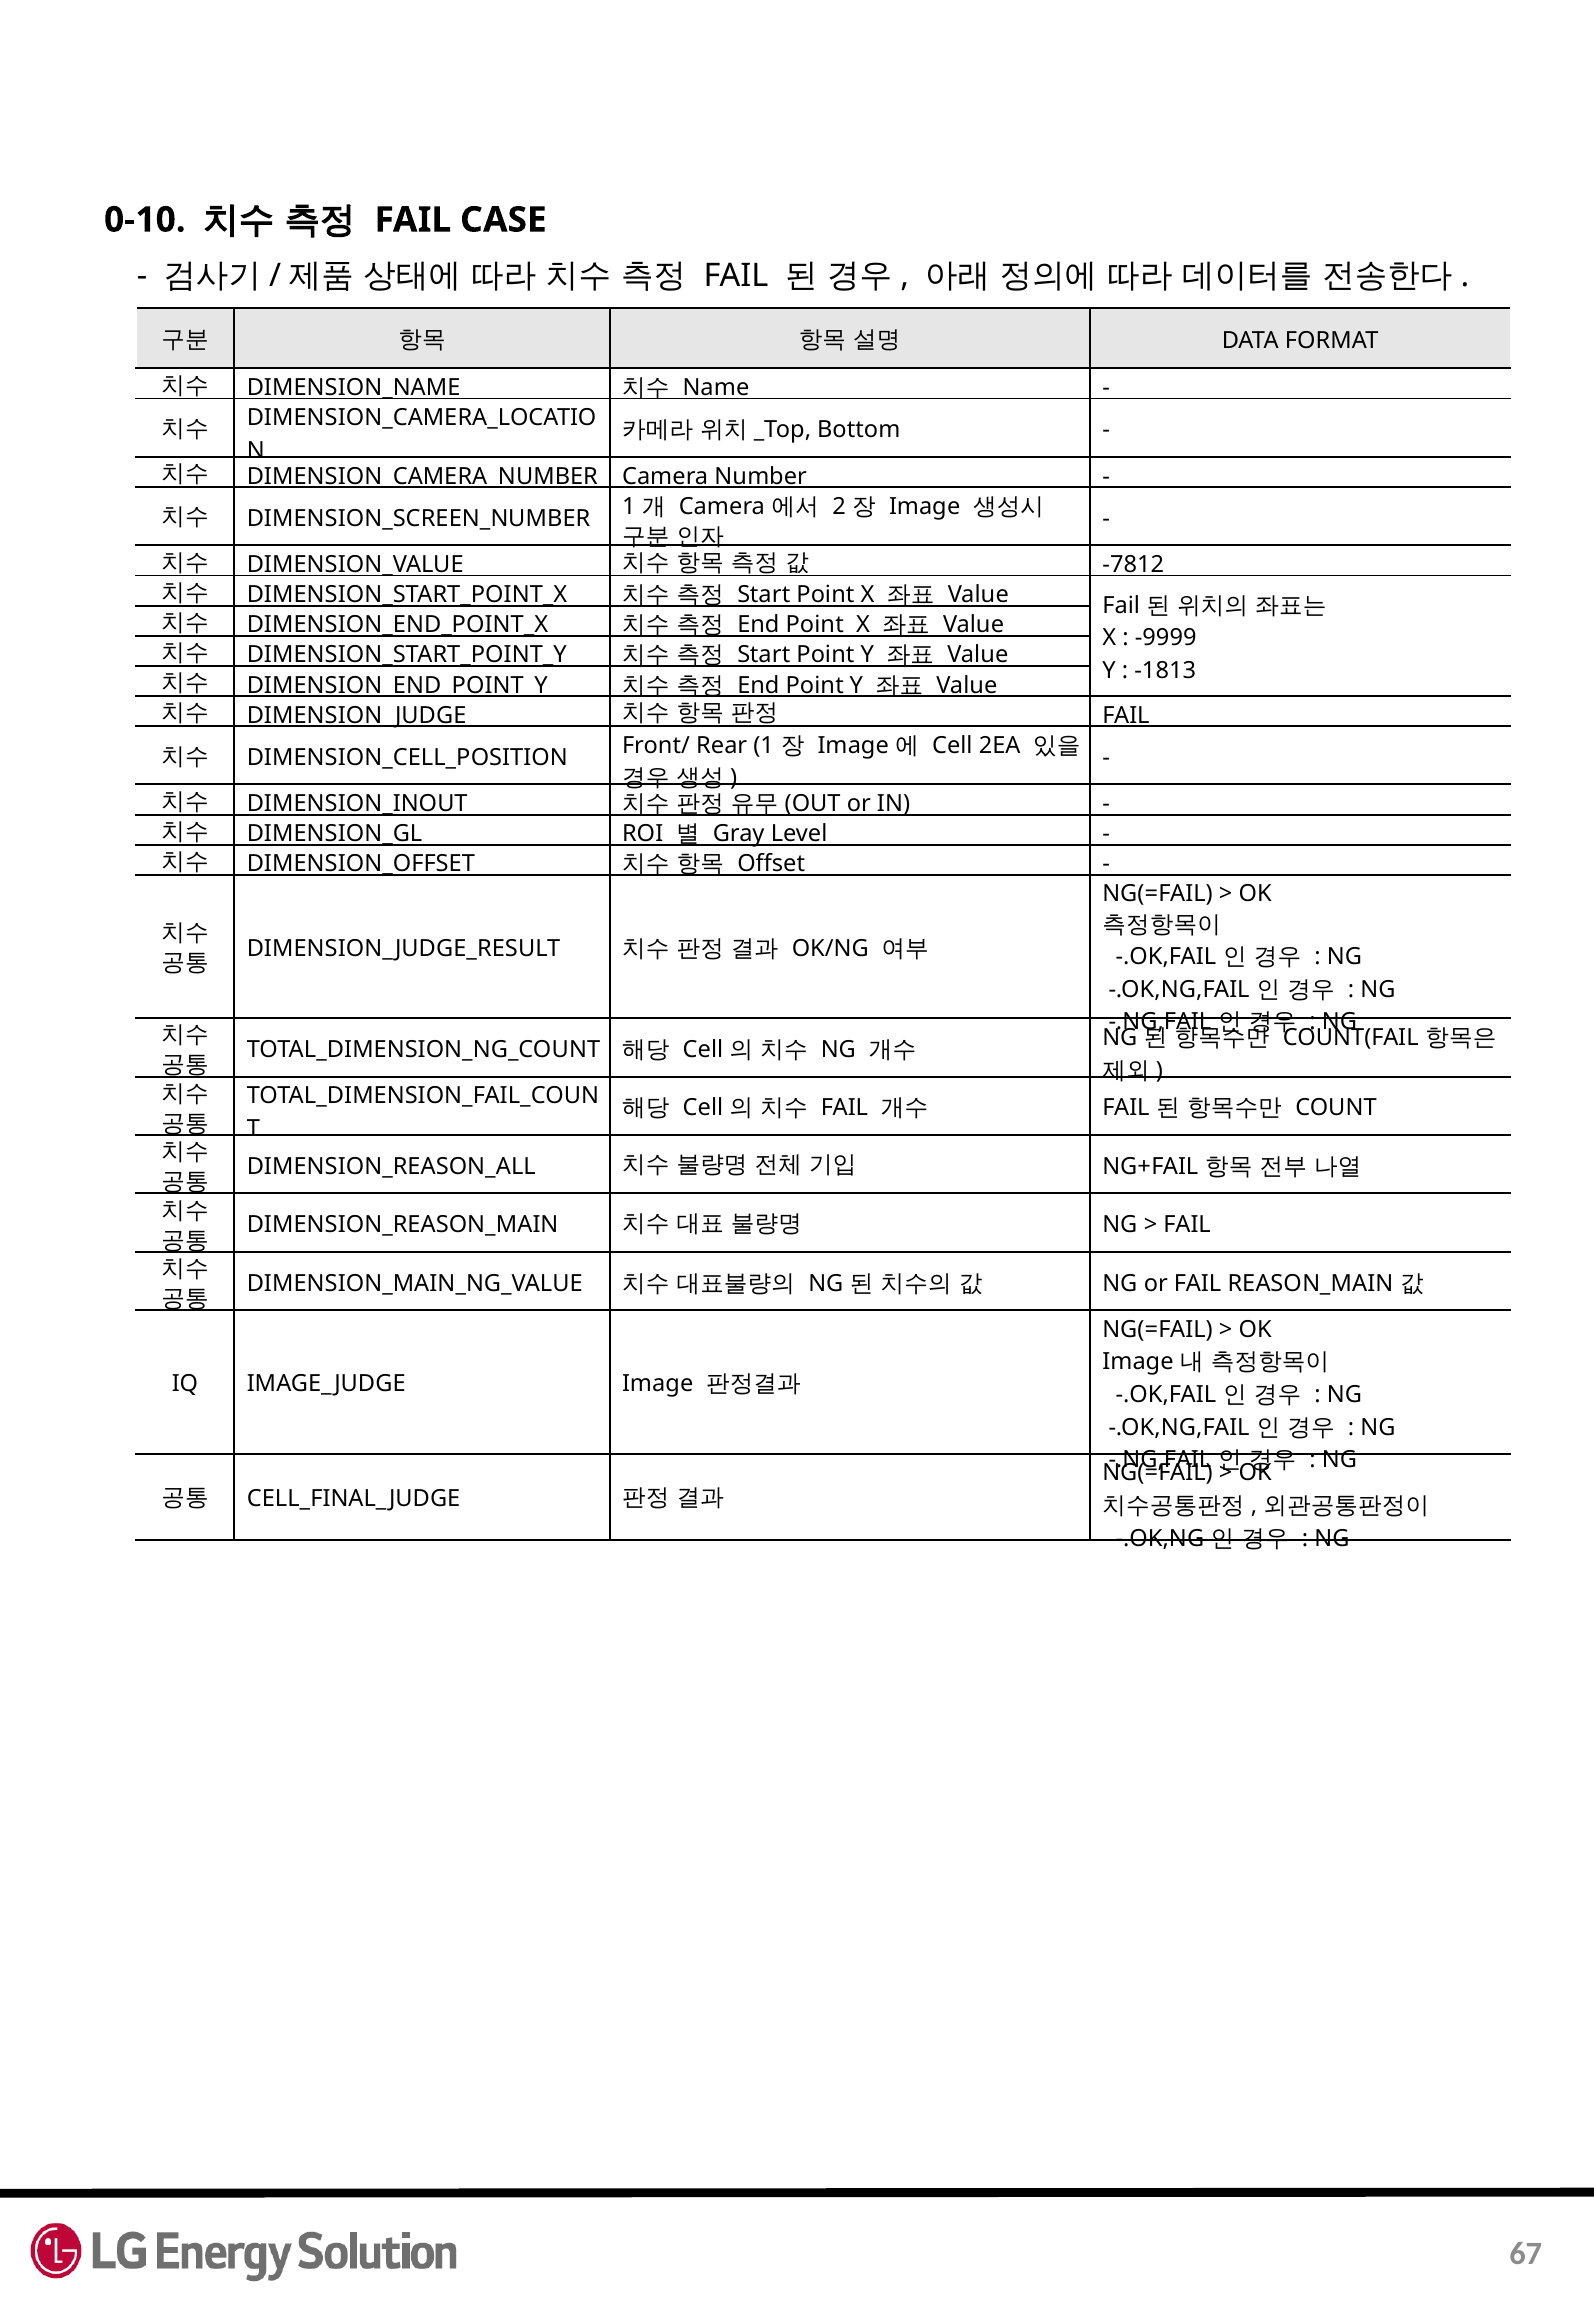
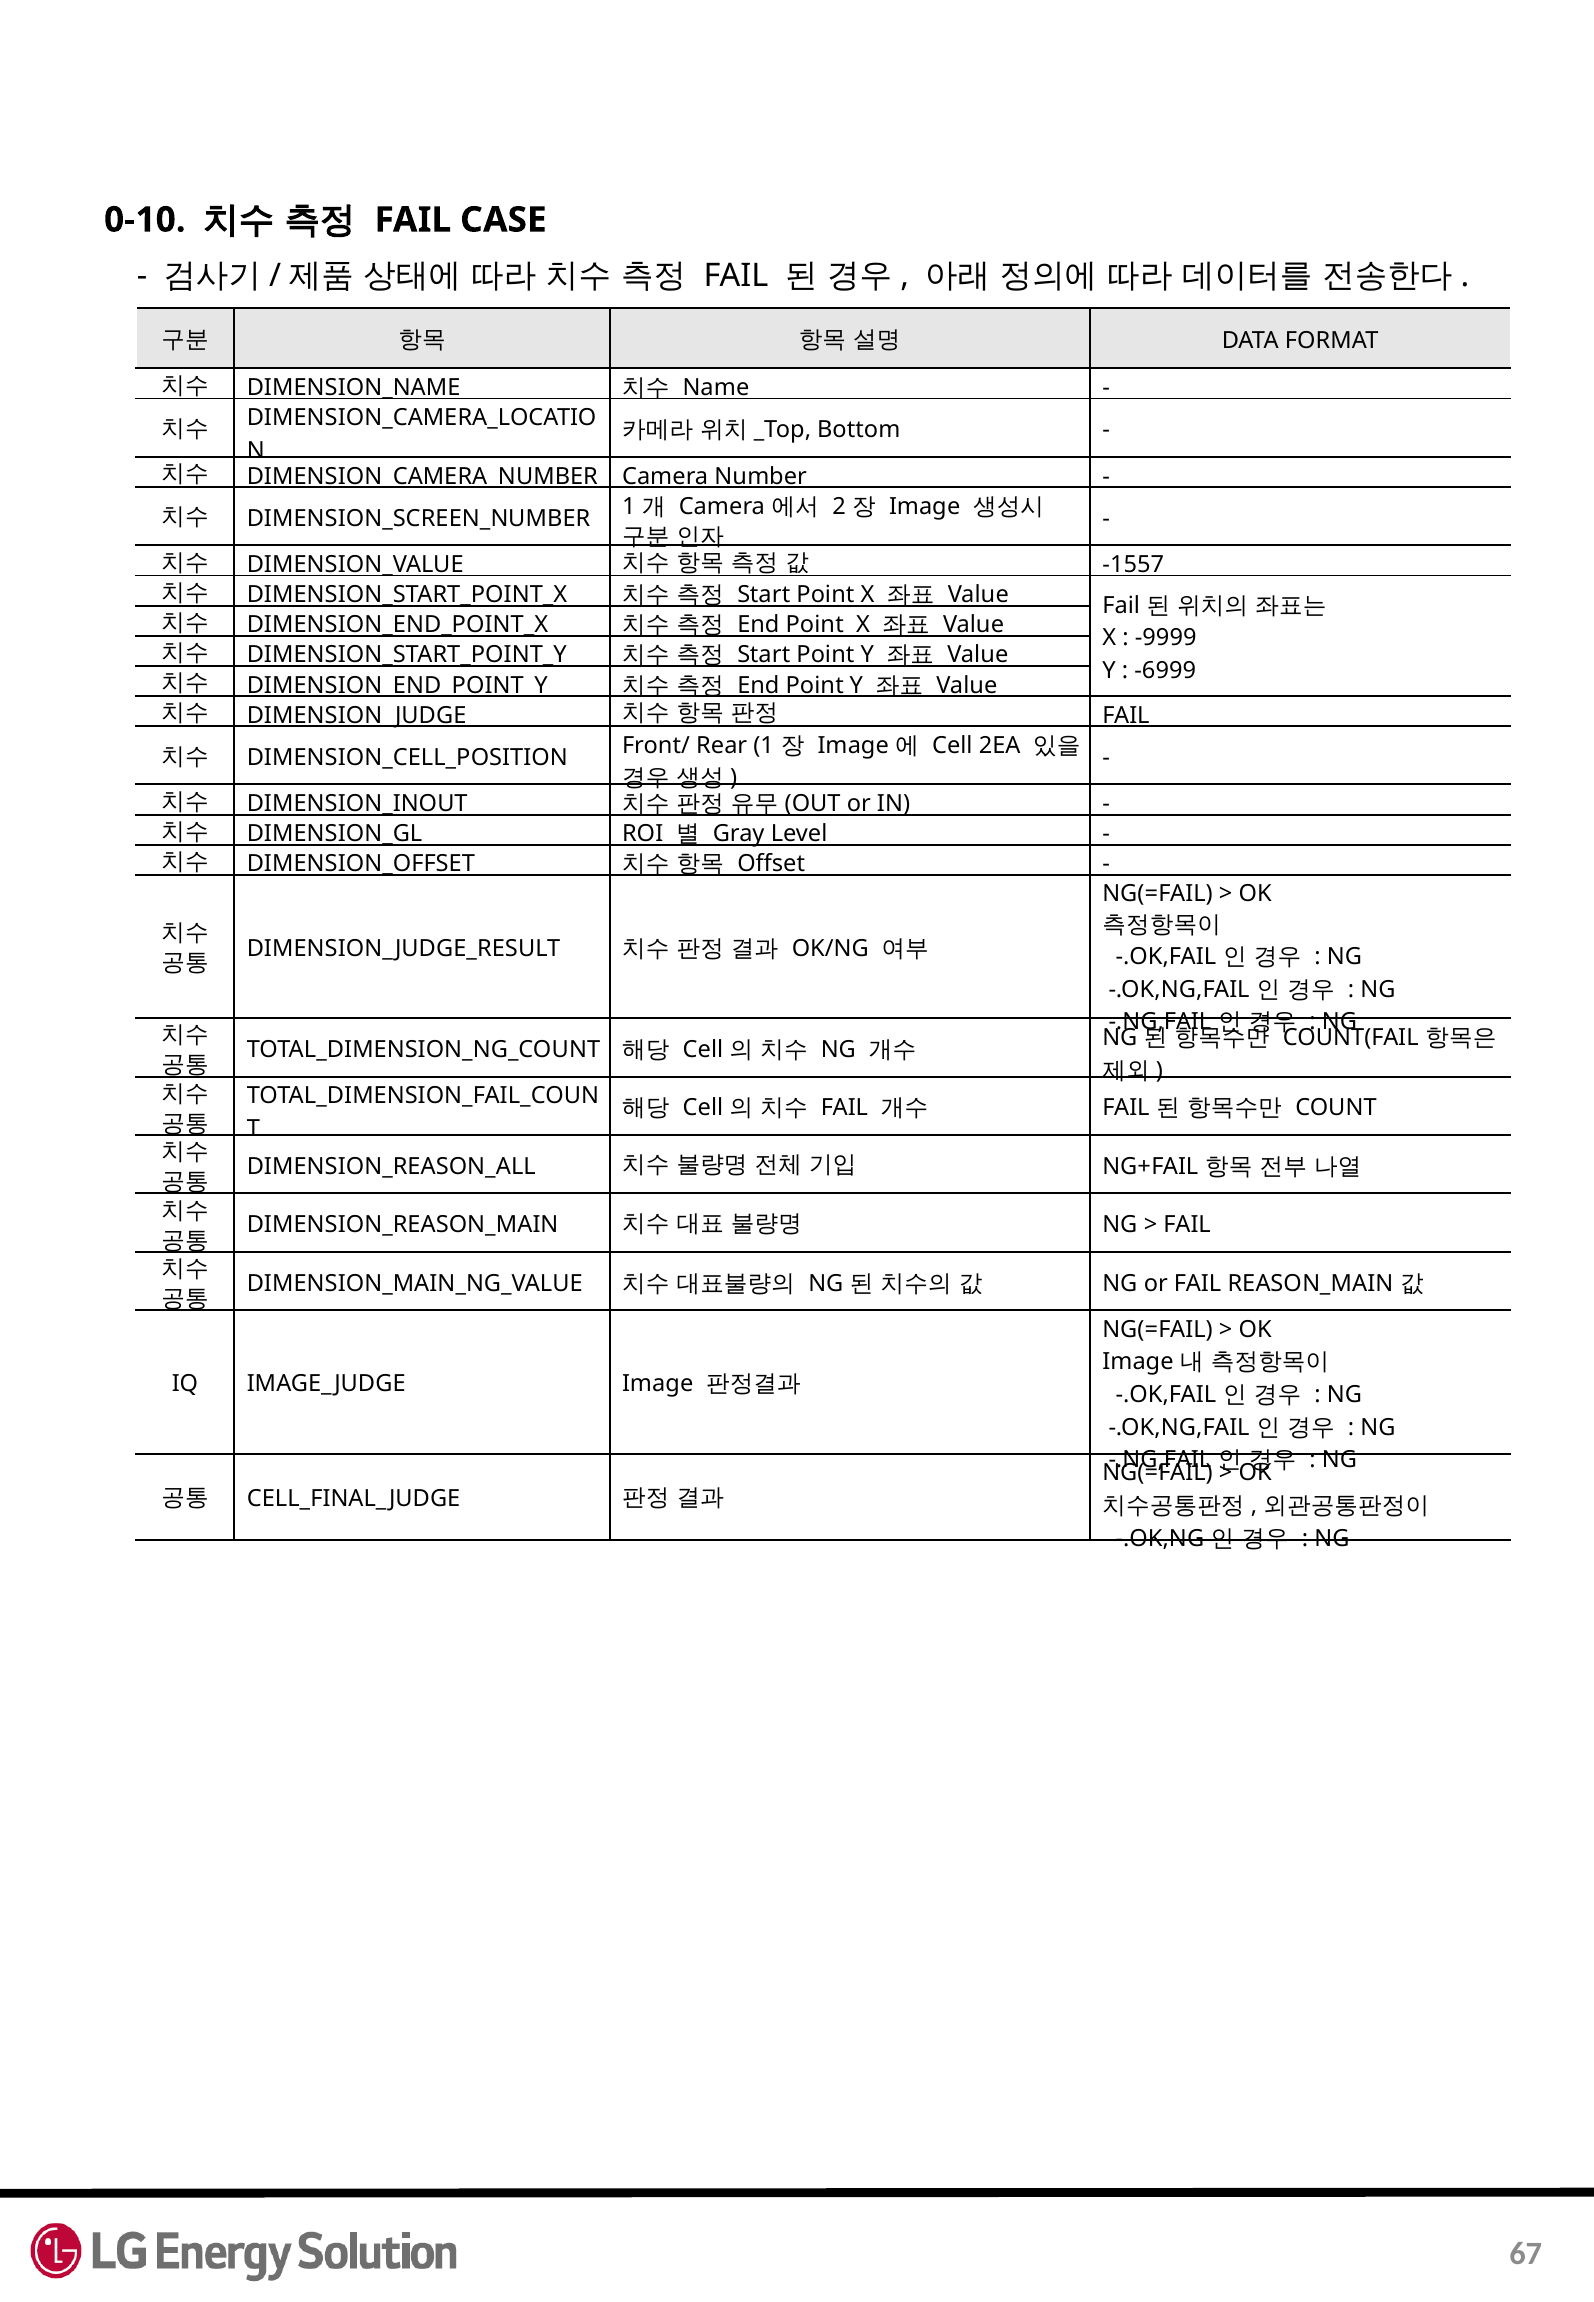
-7812: -7812 -> -1557 (1133, 565)
-1813: -1813 -> -6999 (1165, 671)
